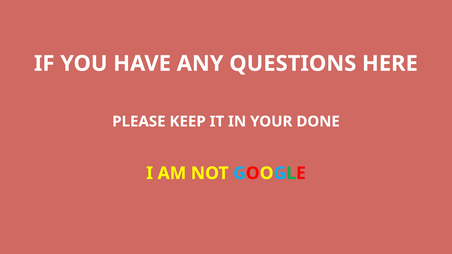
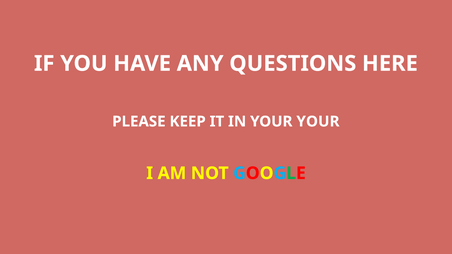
YOUR DONE: DONE -> YOUR (318, 122)
